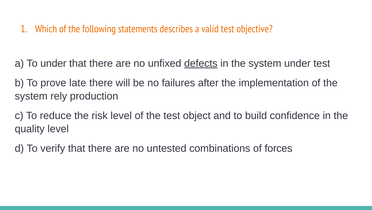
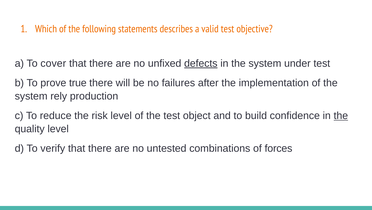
To under: under -> cover (53, 63)
late: late -> true (78, 83)
the underline: none -> present (341, 115)
